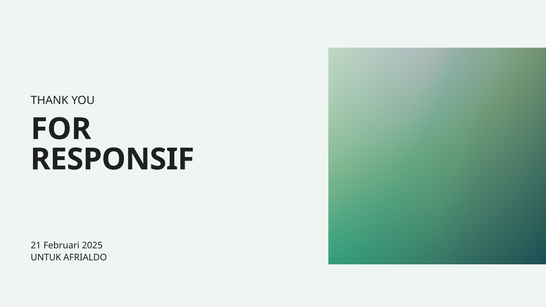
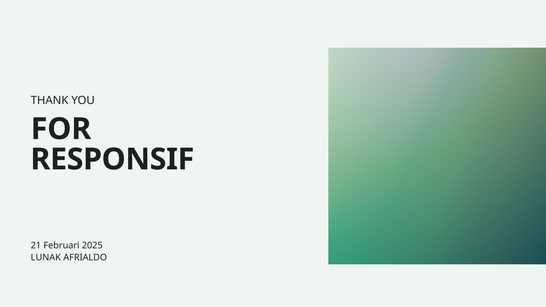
UNTUK: UNTUK -> LUNAK (46, 258)
